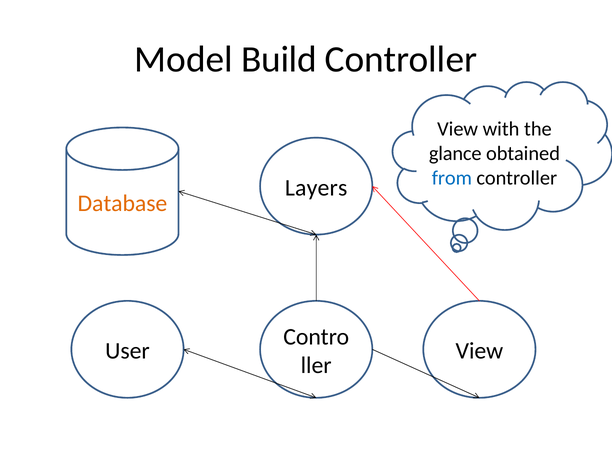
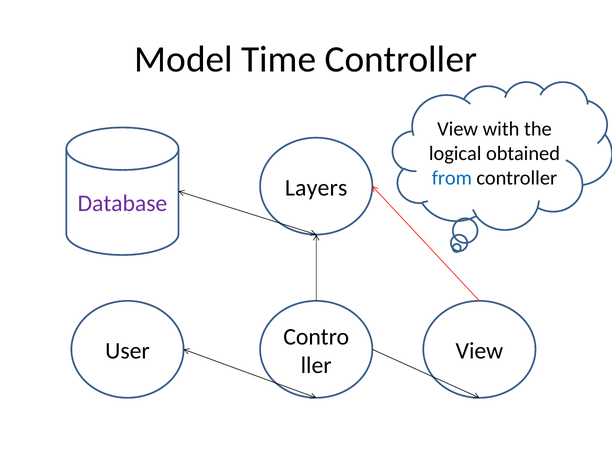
Build: Build -> Time (279, 59)
glance: glance -> logical (455, 154)
Database colour: orange -> purple (122, 204)
